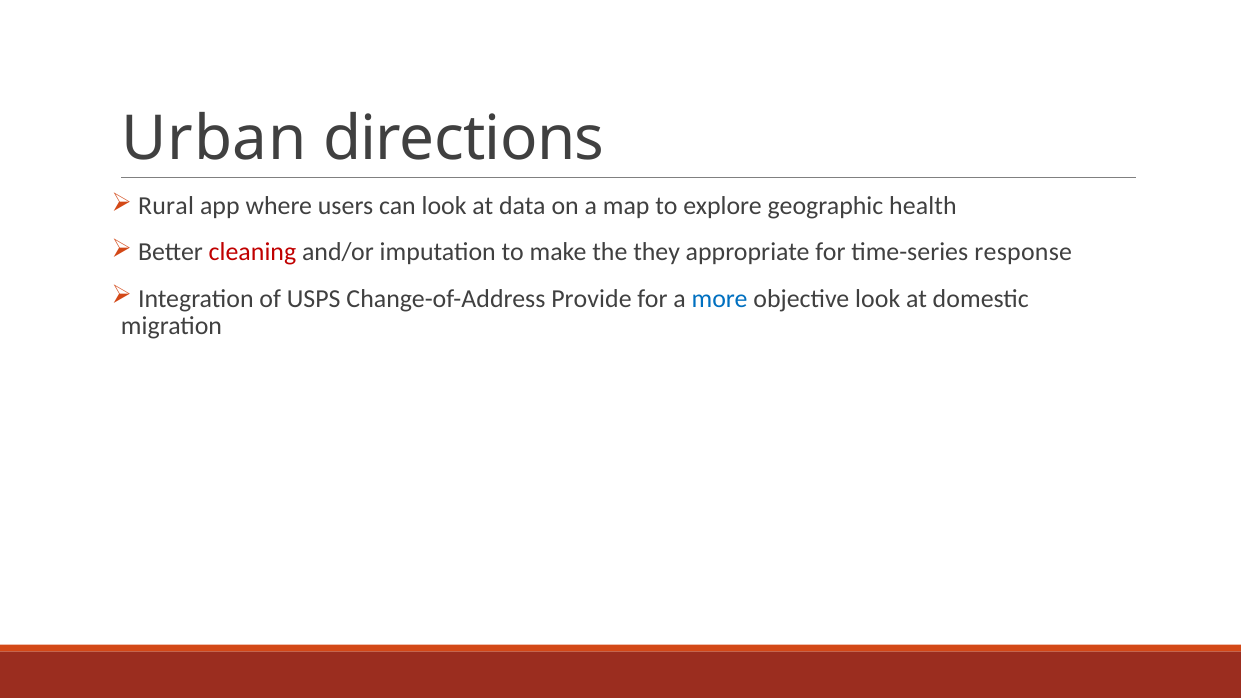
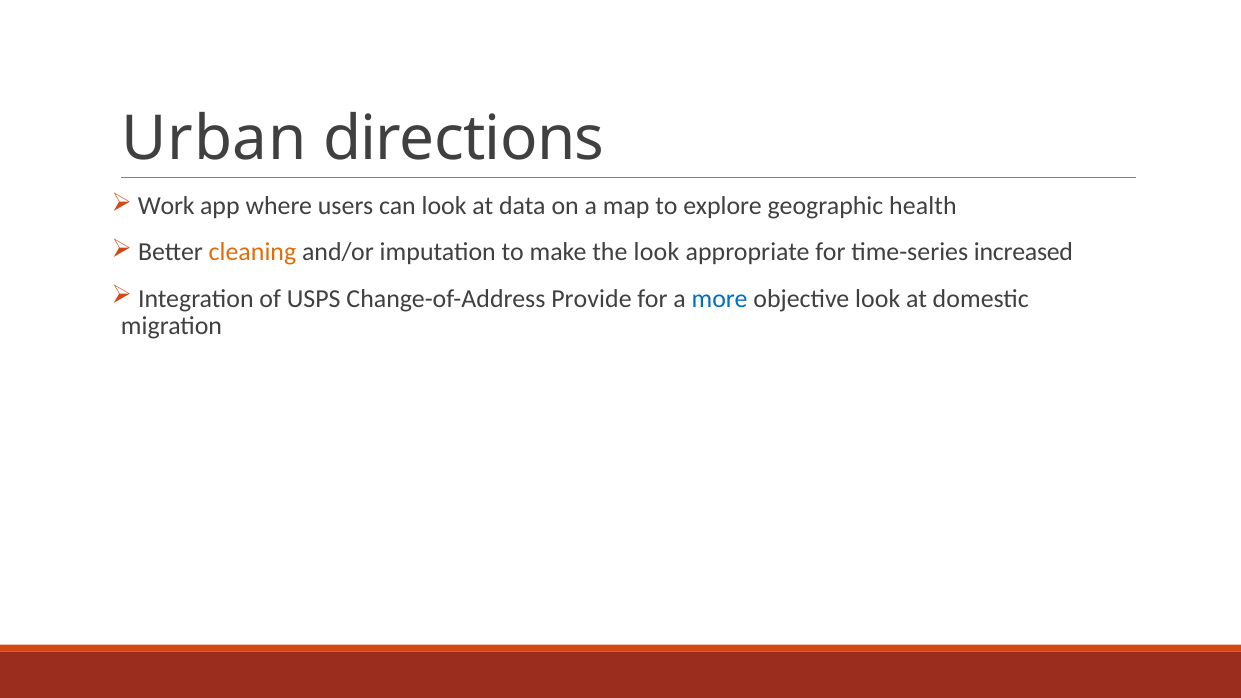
Rural: Rural -> Work (166, 206)
cleaning colour: red -> orange (252, 252)
the they: they -> look (656, 252)
response: response -> increased (1023, 252)
